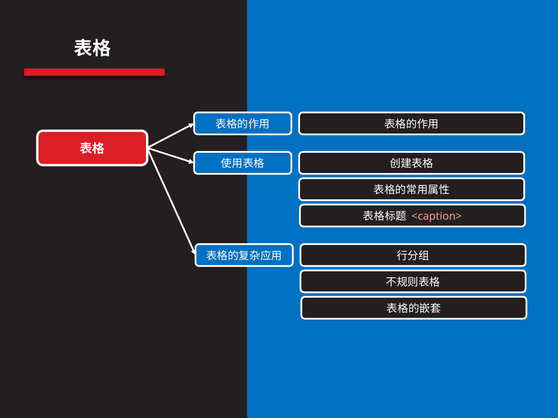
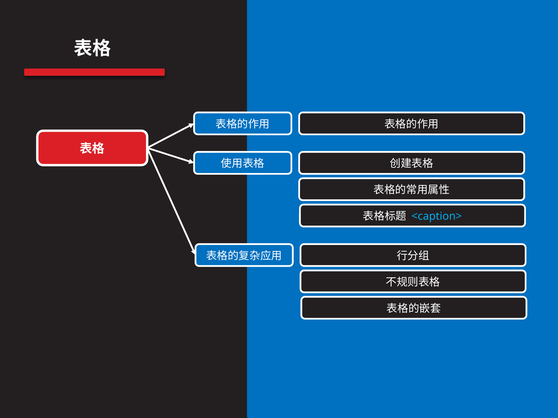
<caption> colour: pink -> light blue (437, 217)
